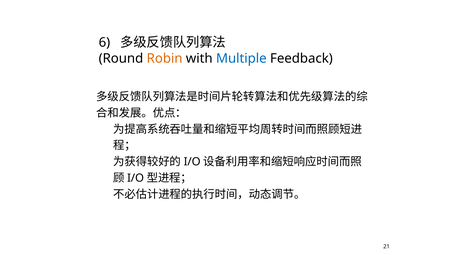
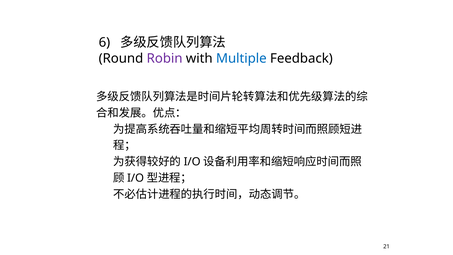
Robin colour: orange -> purple (165, 58)
